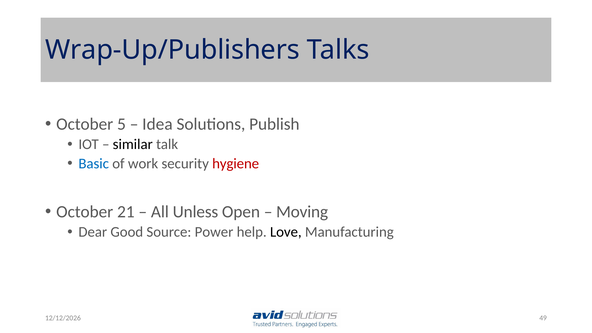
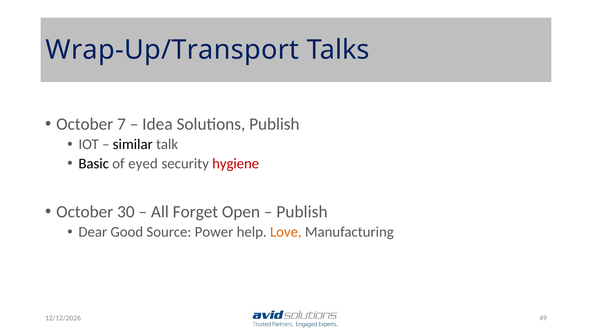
Wrap-Up/Publishers: Wrap-Up/Publishers -> Wrap-Up/Transport (172, 50)
5: 5 -> 7 (121, 124)
Basic colour: blue -> black (94, 163)
work: work -> eyed (143, 163)
21: 21 -> 30 (126, 212)
Unless: Unless -> Forget (195, 212)
Moving: Moving -> Publish (302, 212)
Love colour: black -> orange (286, 232)
